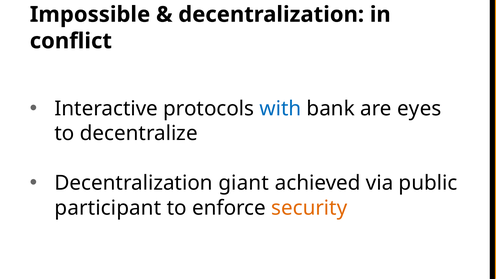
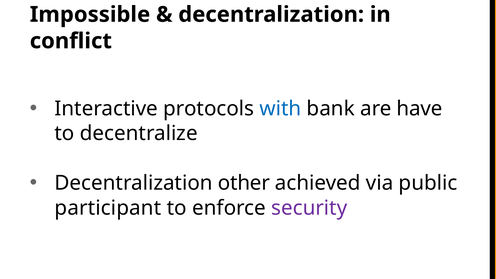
eyes: eyes -> have (420, 109)
giant: giant -> other (244, 183)
security colour: orange -> purple (309, 208)
